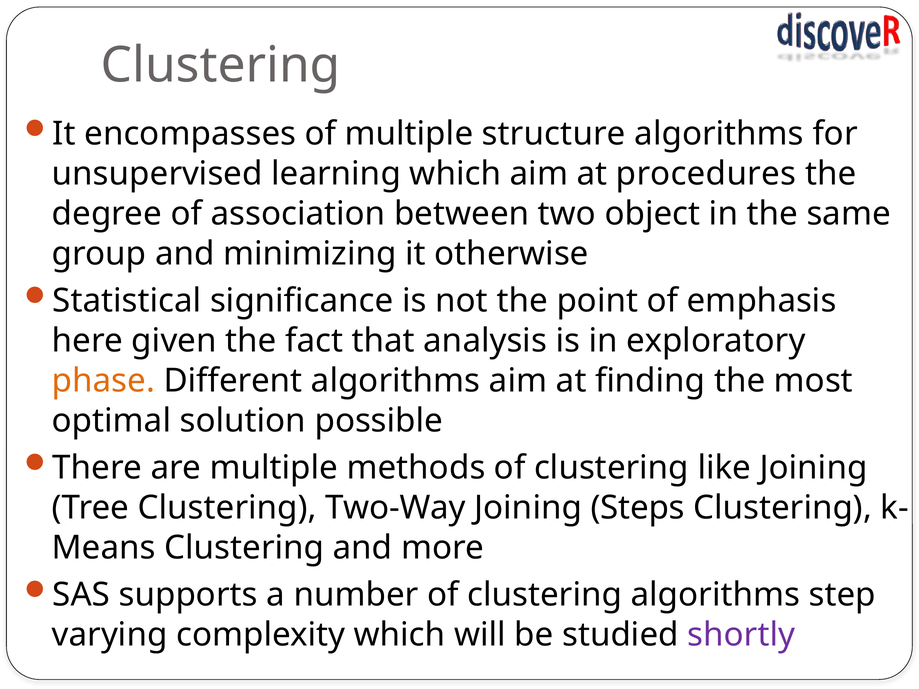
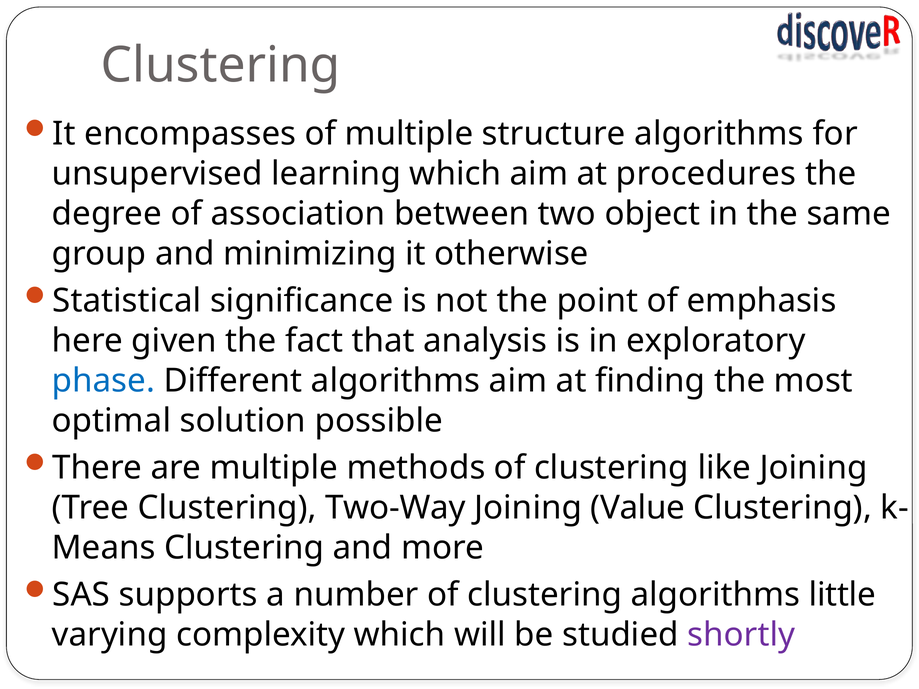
phase colour: orange -> blue (103, 381)
Steps: Steps -> Value (638, 508)
step: step -> little (842, 595)
